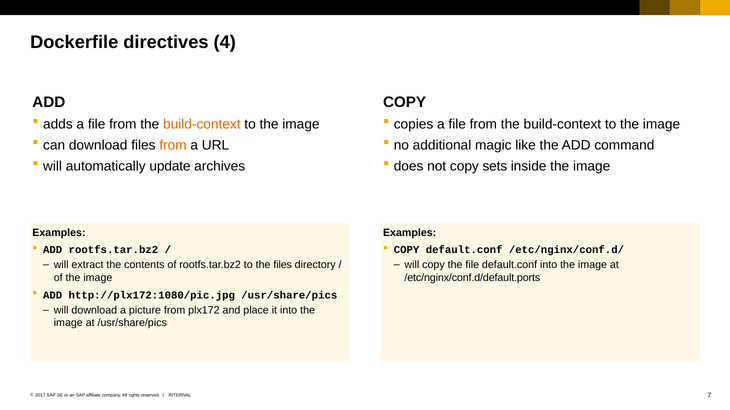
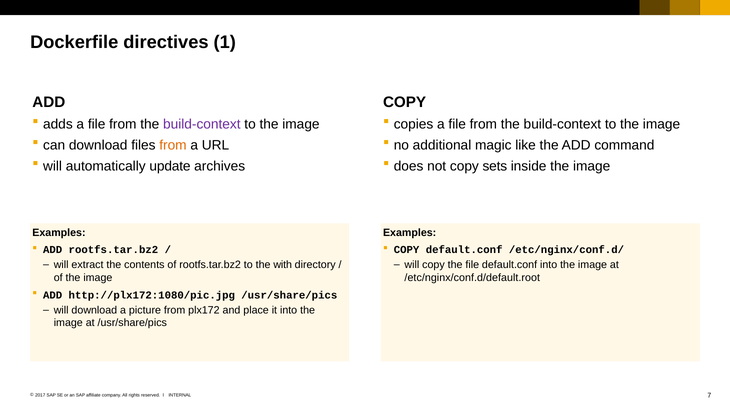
4: 4 -> 1 (225, 42)
build-context colour: orange -> purple (202, 124)
the files: files -> with (283, 265)
/etc/nginx/conf.d/default.ports: /etc/nginx/conf.d/default.ports -> /etc/nginx/conf.d/default.root (472, 278)
